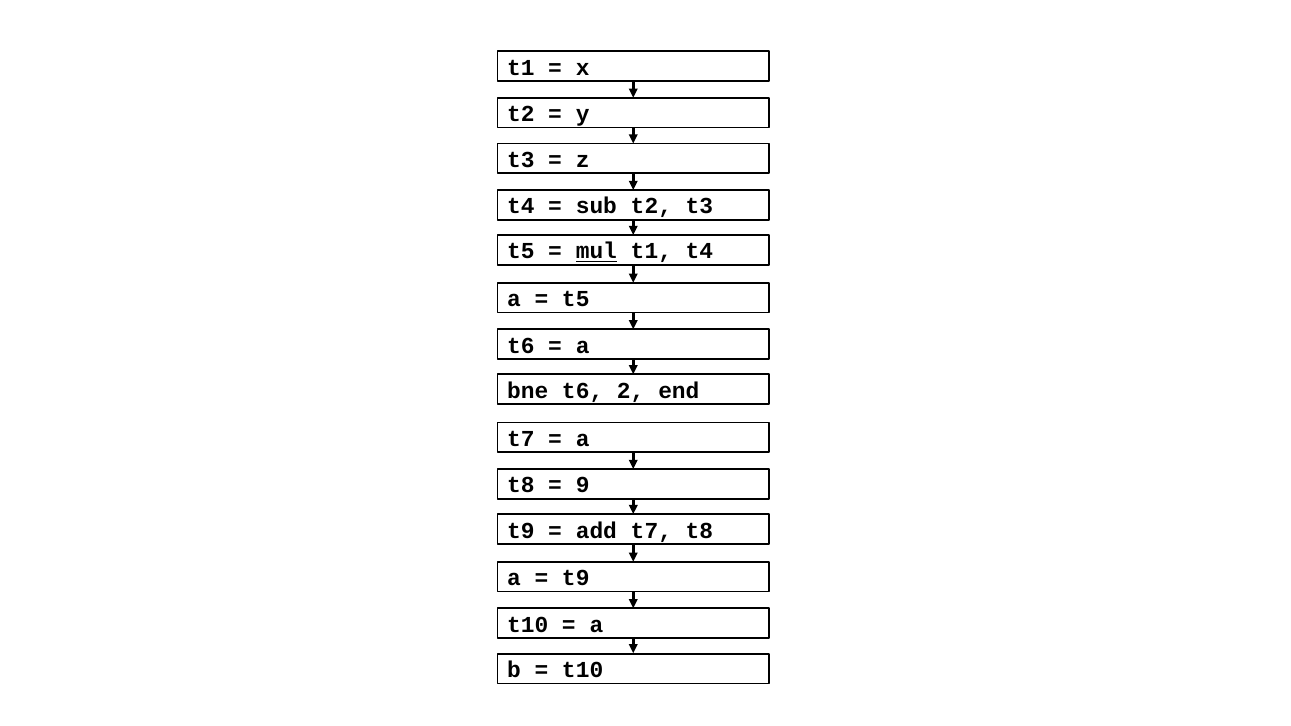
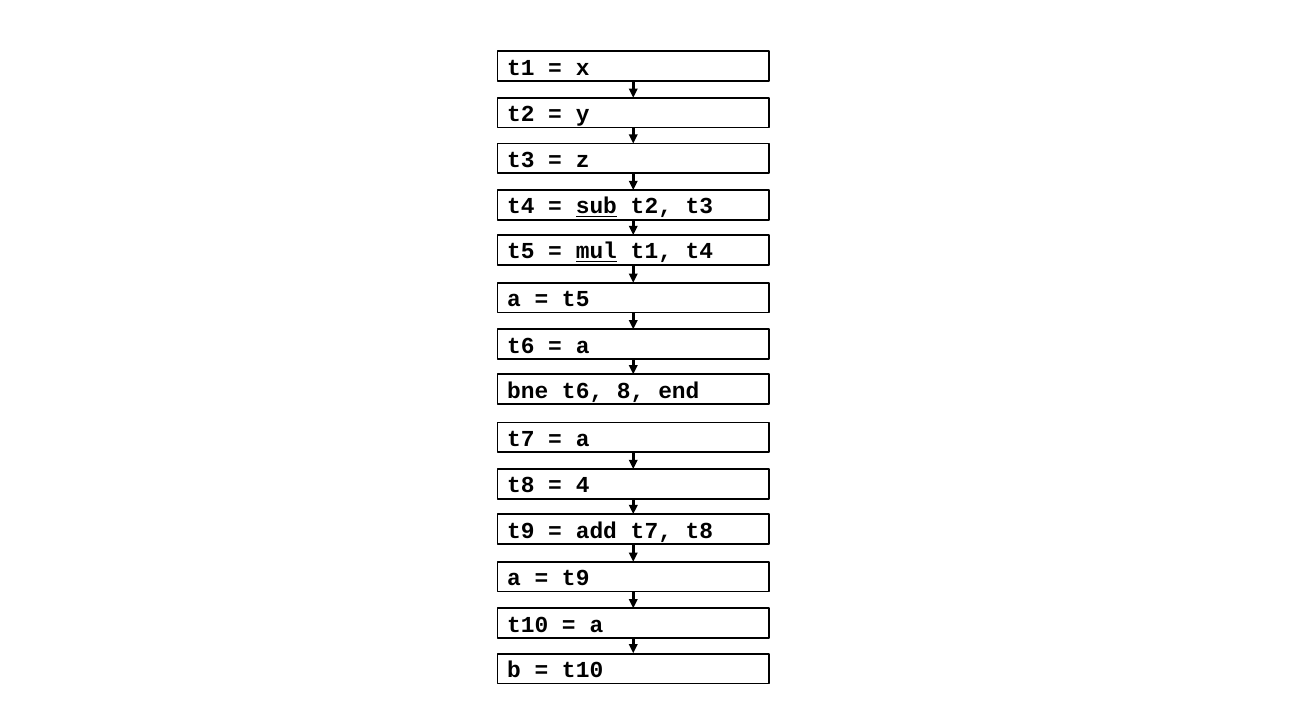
sub underline: none -> present (596, 206)
2: 2 -> 8 (631, 391)
9: 9 -> 4 (583, 486)
